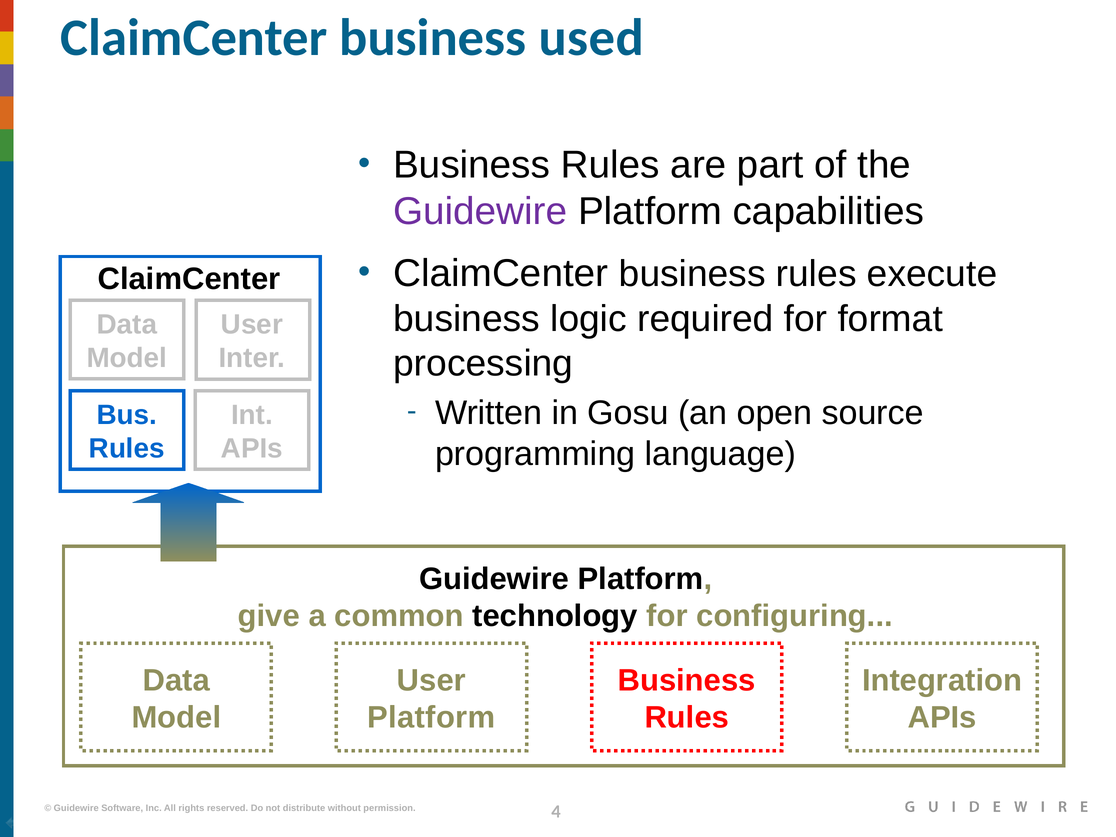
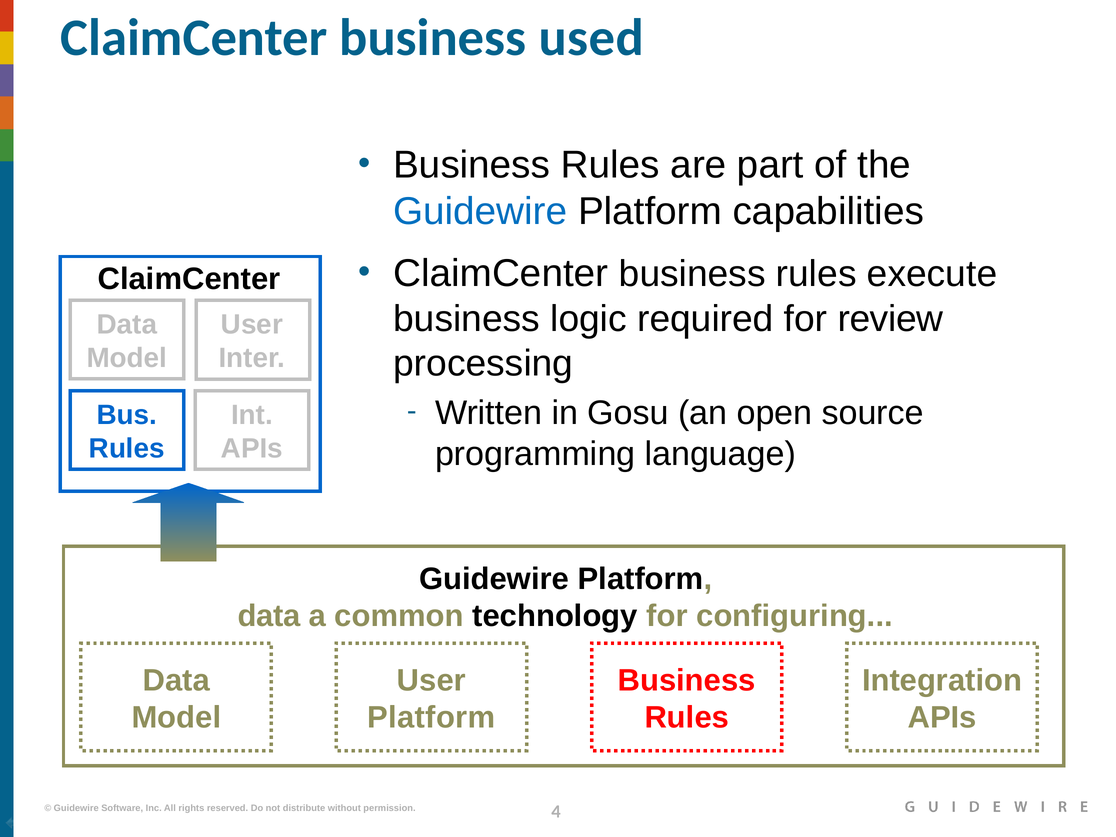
Guidewire colour: purple -> blue (480, 212)
format: format -> review (890, 319)
give: give -> data (269, 616)
